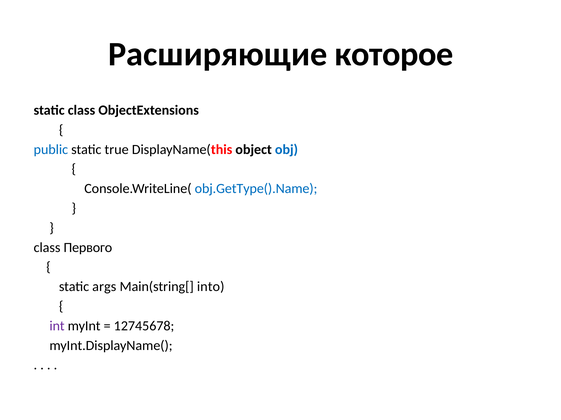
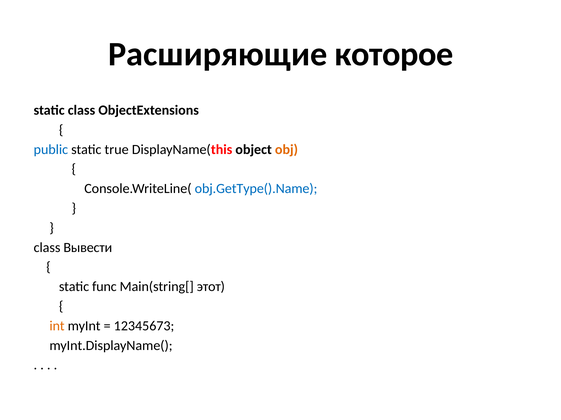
obj colour: blue -> orange (286, 150)
Первого: Первого -> Вывести (88, 248)
args: args -> func (104, 287)
into: into -> этот (211, 287)
int colour: purple -> orange (57, 326)
12745678: 12745678 -> 12345673 (144, 326)
